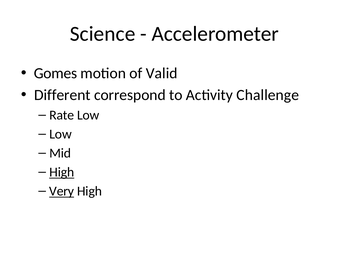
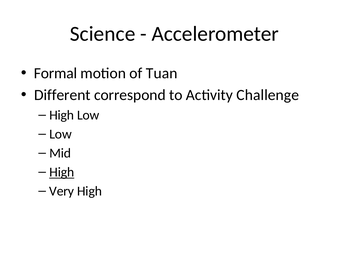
Gomes: Gomes -> Formal (56, 73)
Valid: Valid -> Tuan (162, 73)
Rate: Rate -> High (62, 115)
Very underline: present -> none (62, 191)
